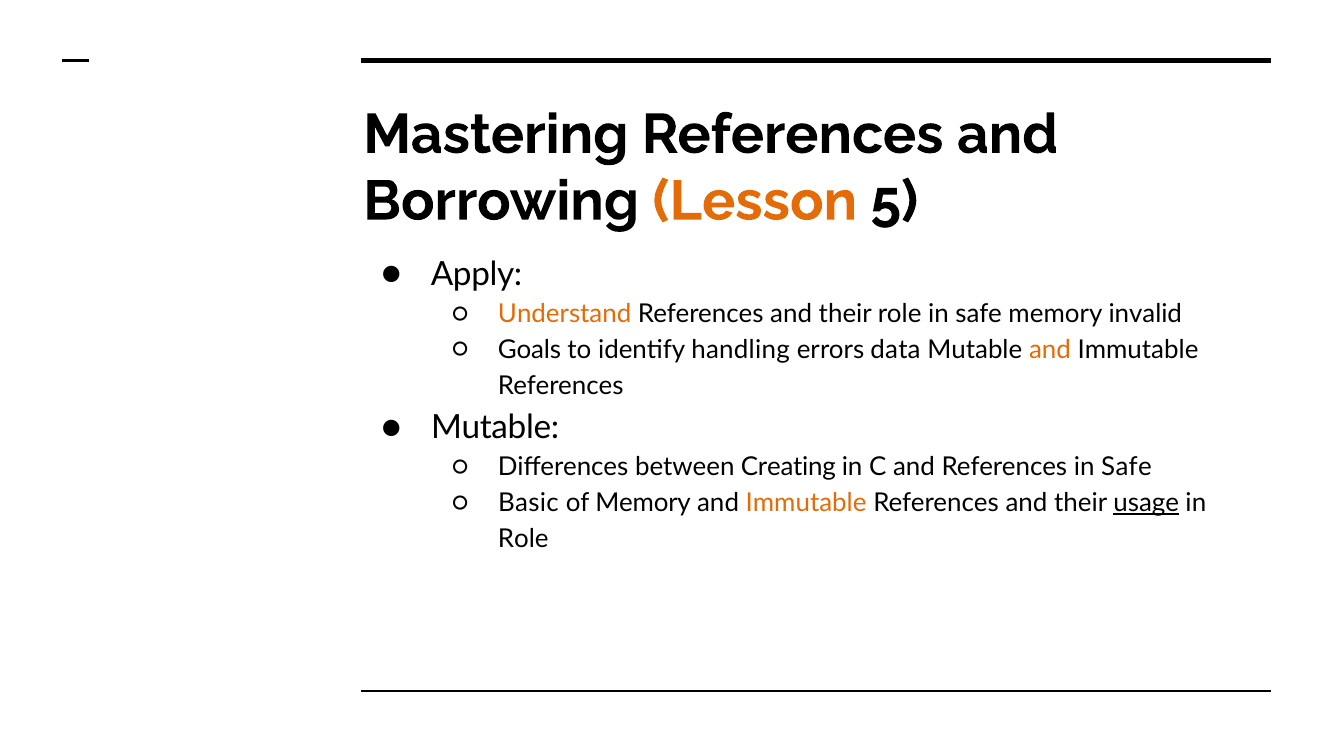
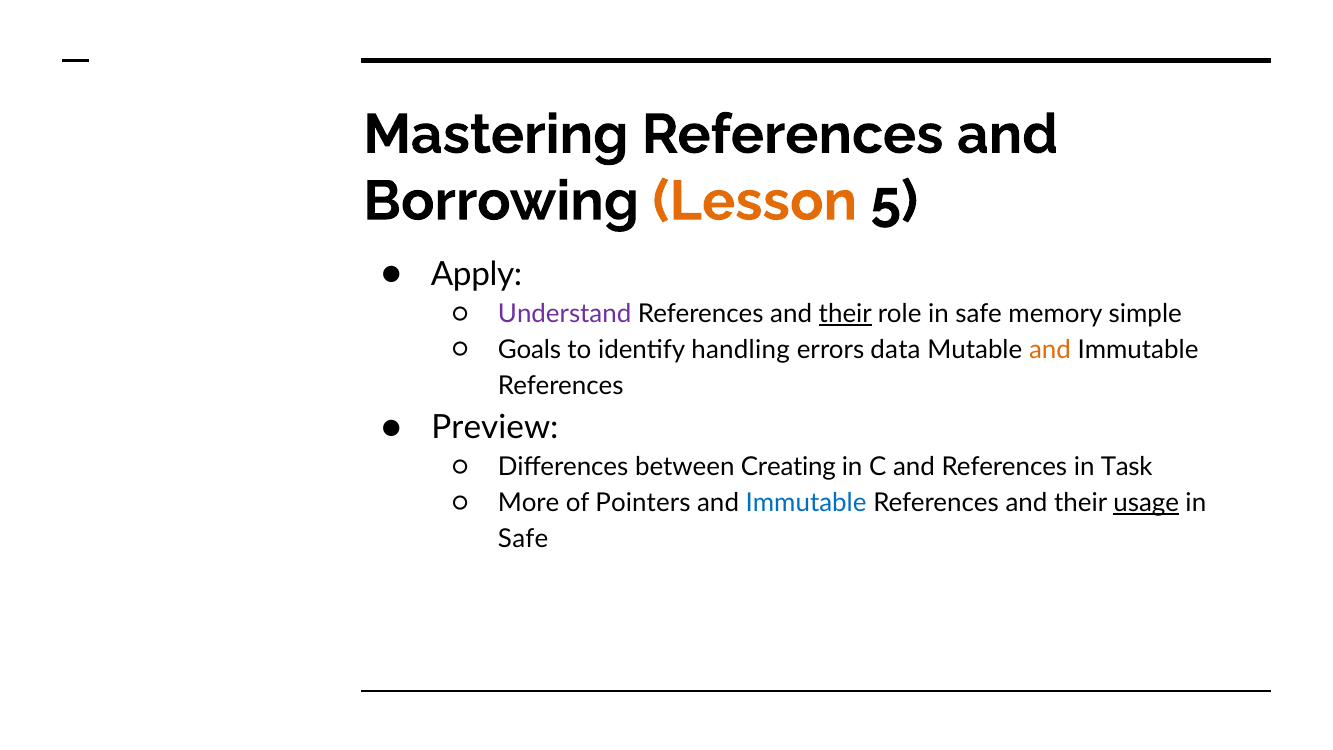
Understand colour: orange -> purple (565, 314)
their underline: none -> present (845, 314)
invalid: invalid -> simple (1145, 314)
Mutable: Mutable -> Preview (495, 427)
References in Safe: Safe -> Task (1127, 467)
Basic: Basic -> More (529, 503)
of Memory: Memory -> Pointers (643, 503)
Immutable colour: orange -> blue (806, 503)
Role: Role -> Safe (523, 539)
